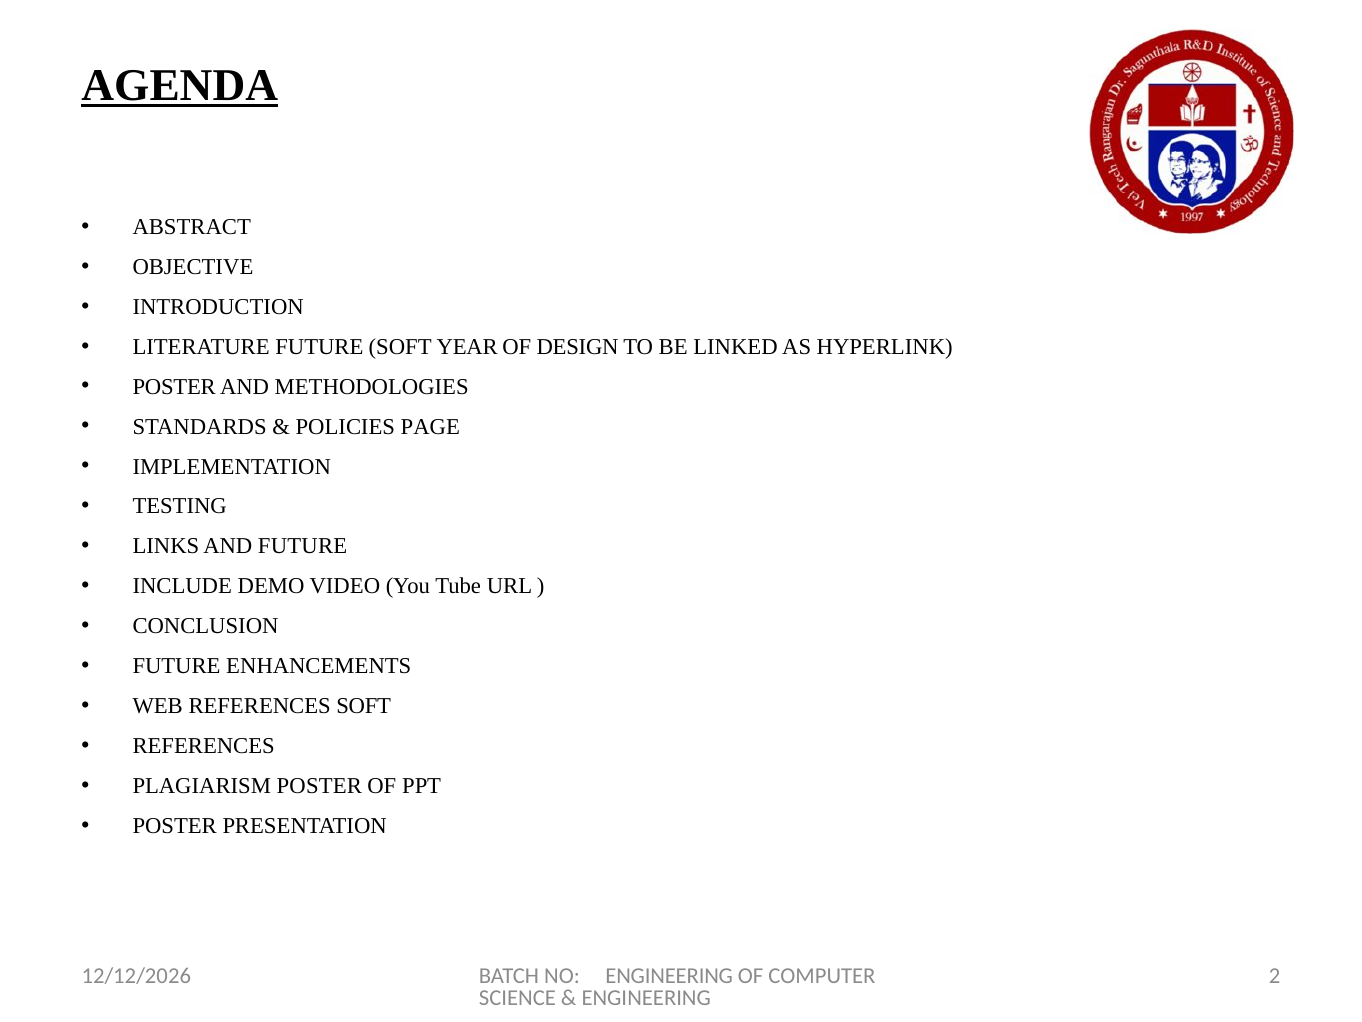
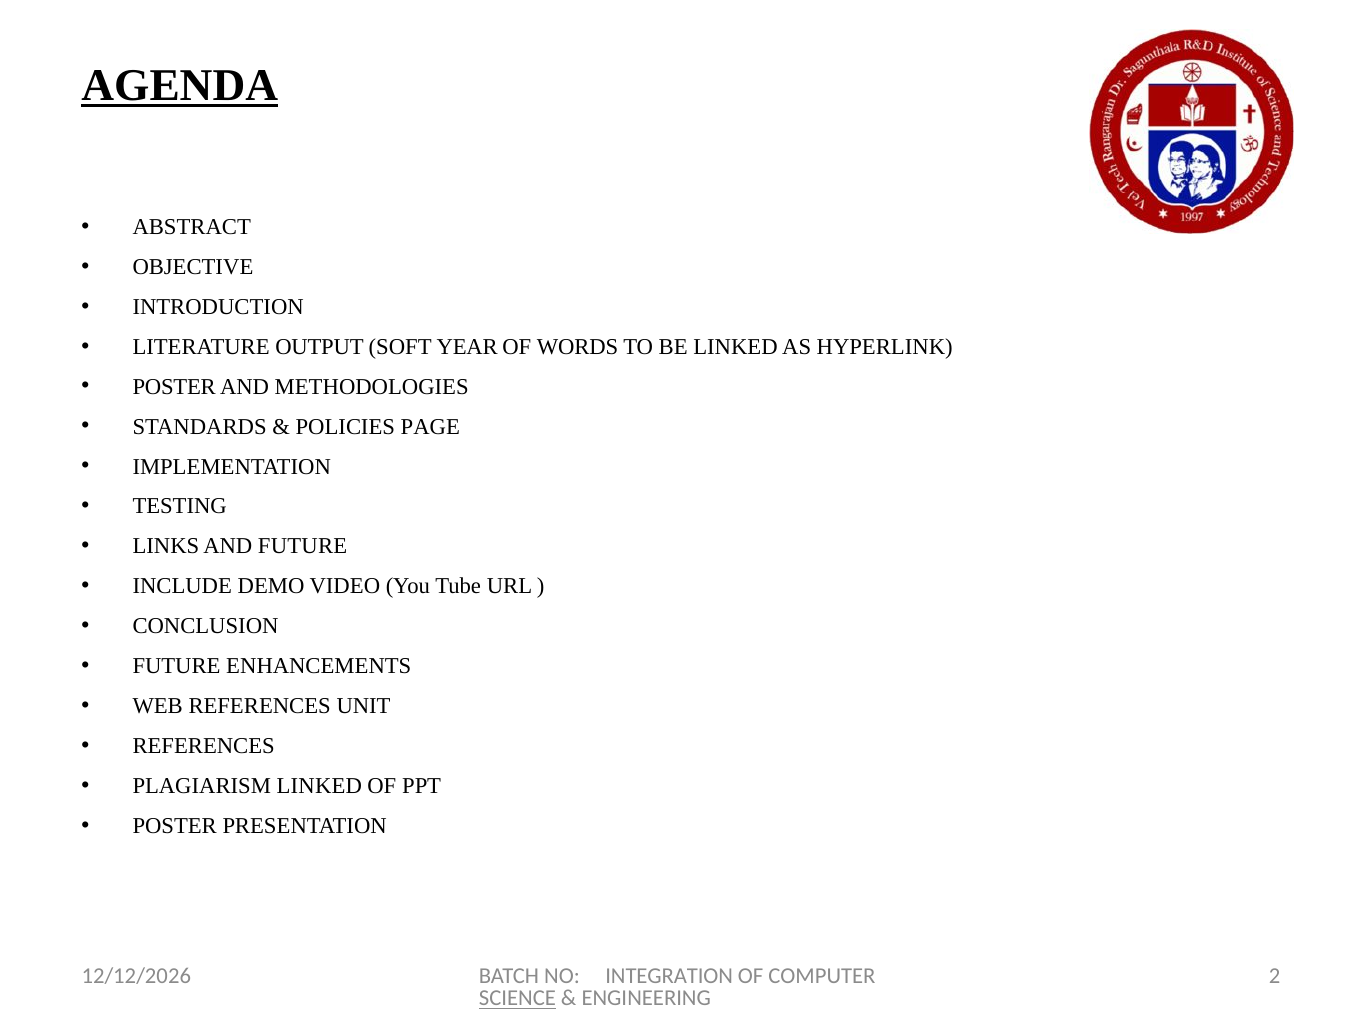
LITERATURE FUTURE: FUTURE -> OUTPUT (319, 347)
DESIGN: DESIGN -> WORDS (578, 347)
REFERENCES SOFT: SOFT -> UNIT (364, 706)
PLAGIARISM POSTER: POSTER -> LINKED (319, 785)
NO ENGINEERING: ENGINEERING -> INTEGRATION (669, 975)
SCIENCE underline: none -> present (517, 998)
